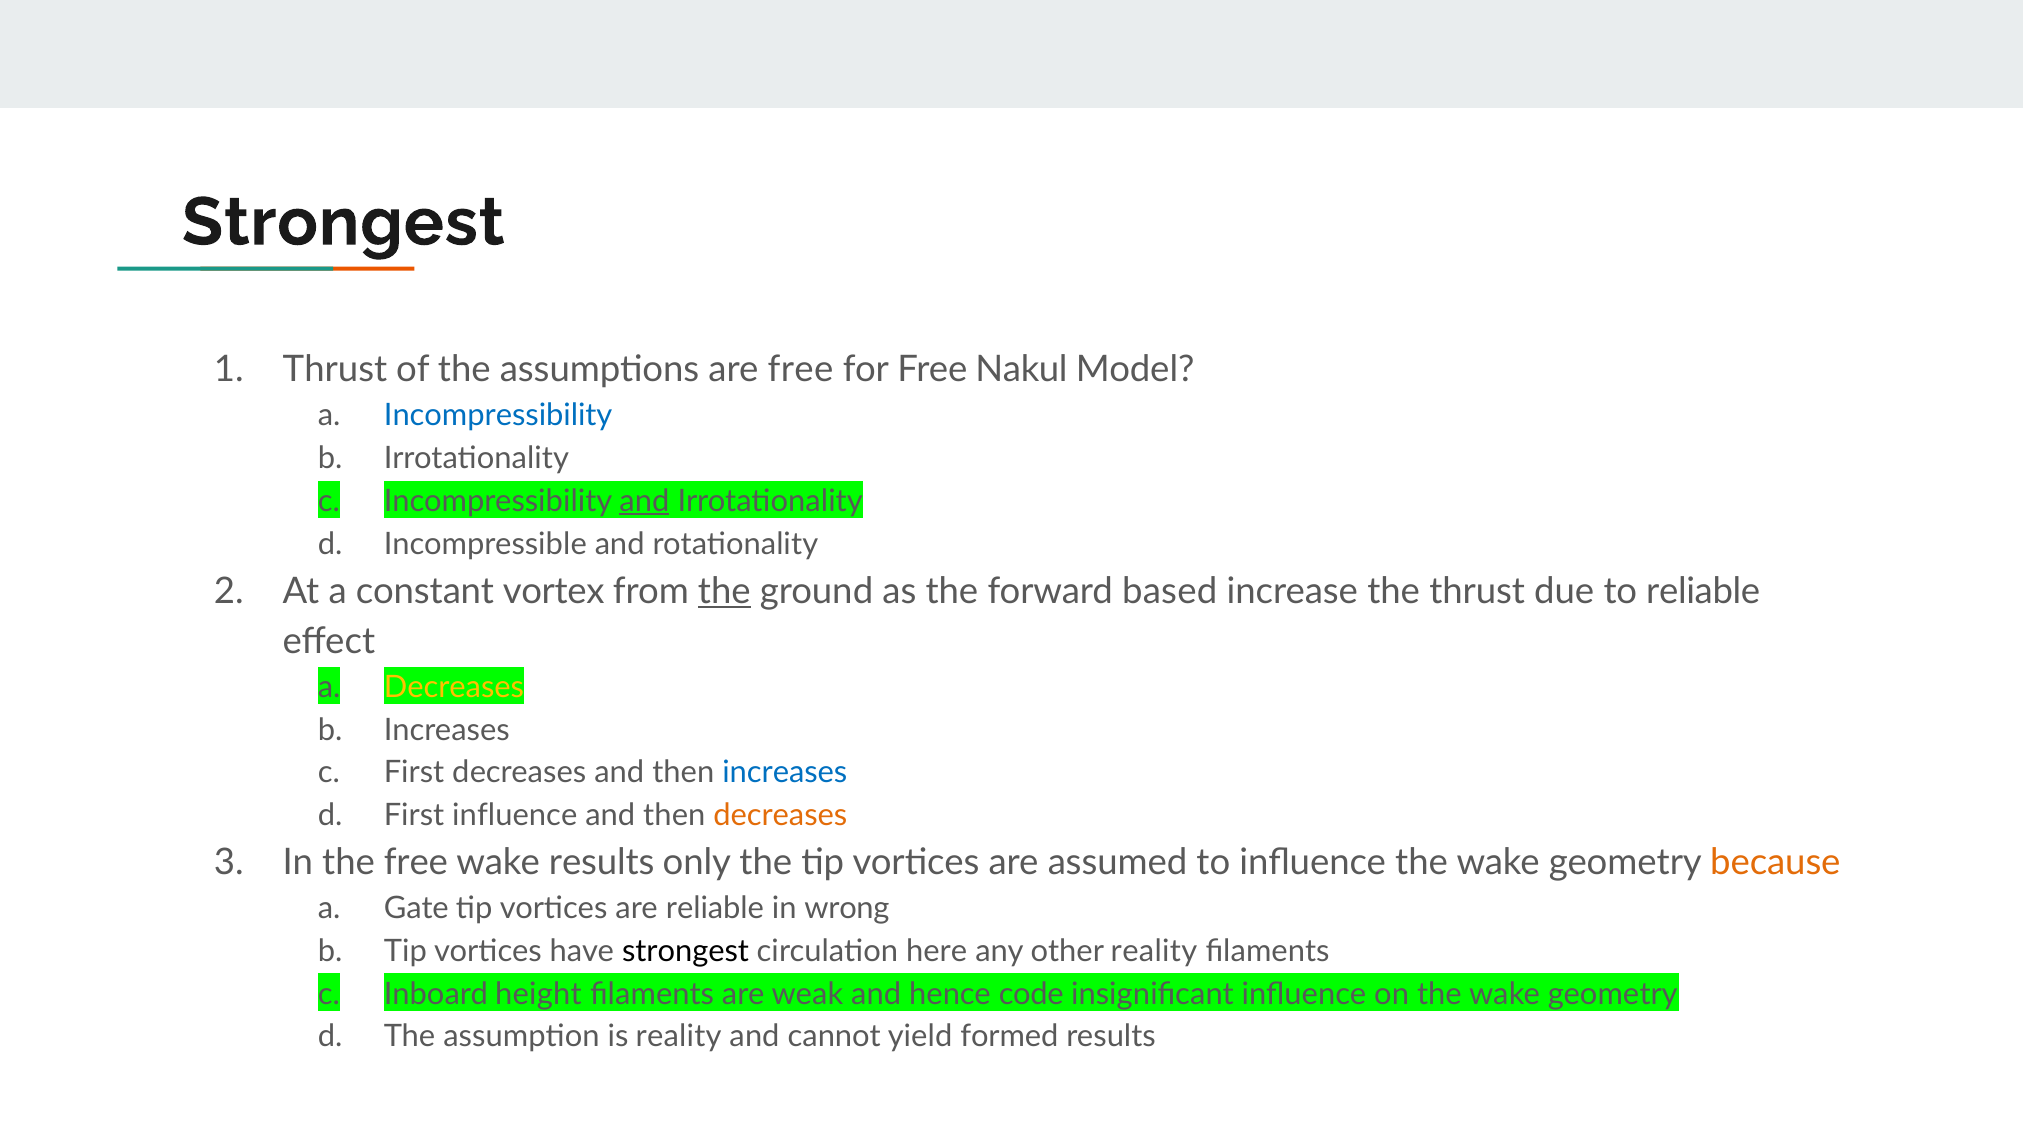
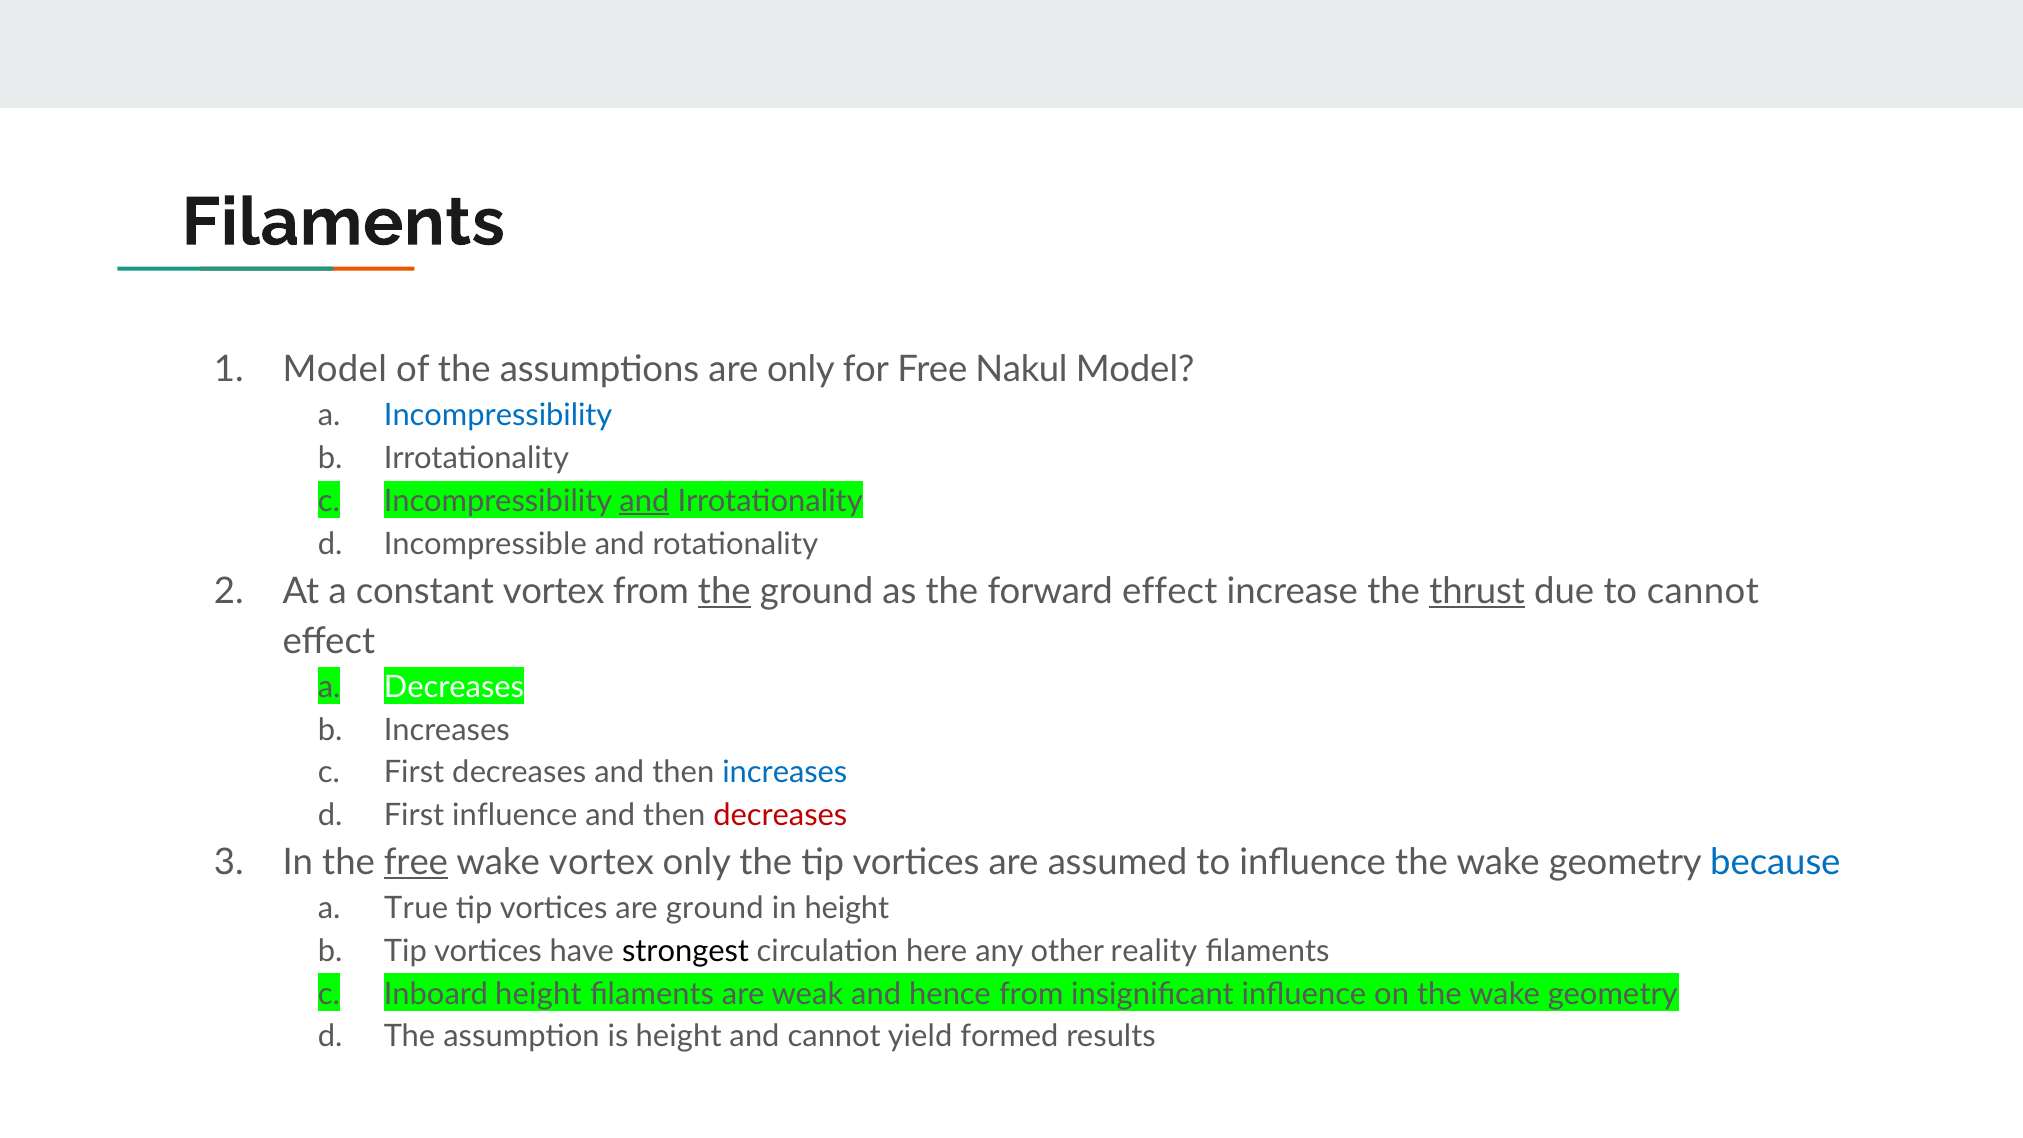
Strongest: Strongest -> Filaments (343, 222)
Thrust: Thrust -> Model (335, 370)
are free: free -> only (801, 370)
forward based: based -> effect (1170, 591)
thrust underline: none -> present (1477, 591)
to reliable: reliable -> cannot (1703, 591)
Decreases colour: yellow -> white (454, 687)
decreases colour: orange -> red (780, 815)
free underline: none -> present (416, 863)
wake results: results -> vortex (601, 863)
because colour: orange -> blue (1775, 863)
Gate: Gate -> True (416, 908)
are reliable: reliable -> ground (715, 908)
in wrong: wrong -> height (847, 908)
hence code: code -> from (1031, 994)
is reality: reality -> height (679, 1037)
